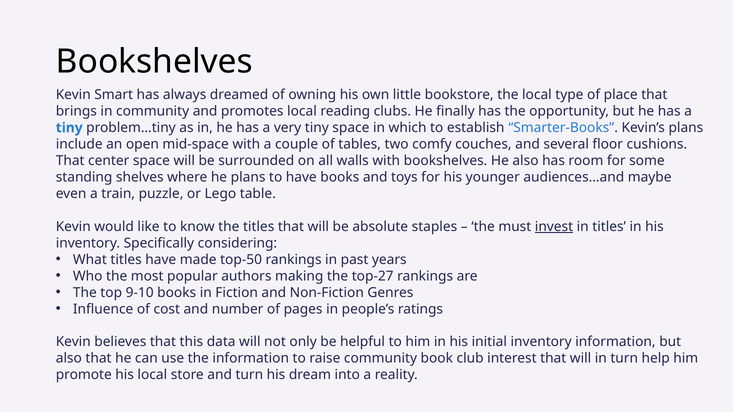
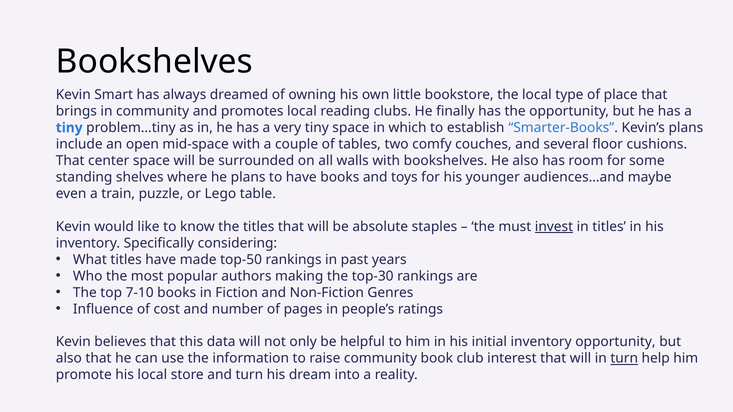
top-27: top-27 -> top-30 (373, 276)
9-10: 9-10 -> 7-10 (140, 293)
inventory information: information -> opportunity (615, 342)
turn underline: none -> present (624, 359)
